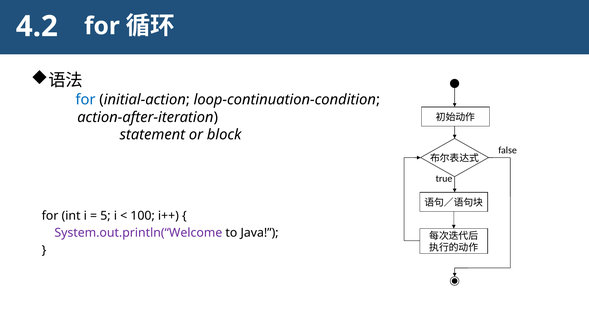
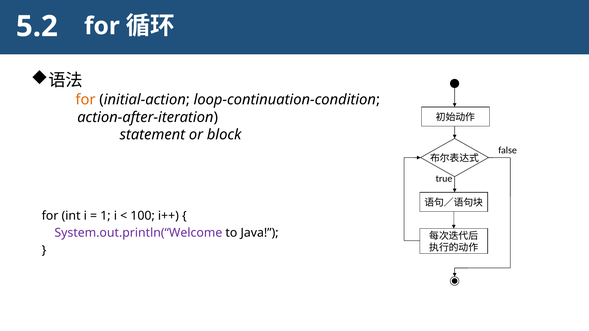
4.2: 4.2 -> 5.2 (37, 26)
for colour: blue -> orange (85, 100)
5: 5 -> 1 (105, 216)
